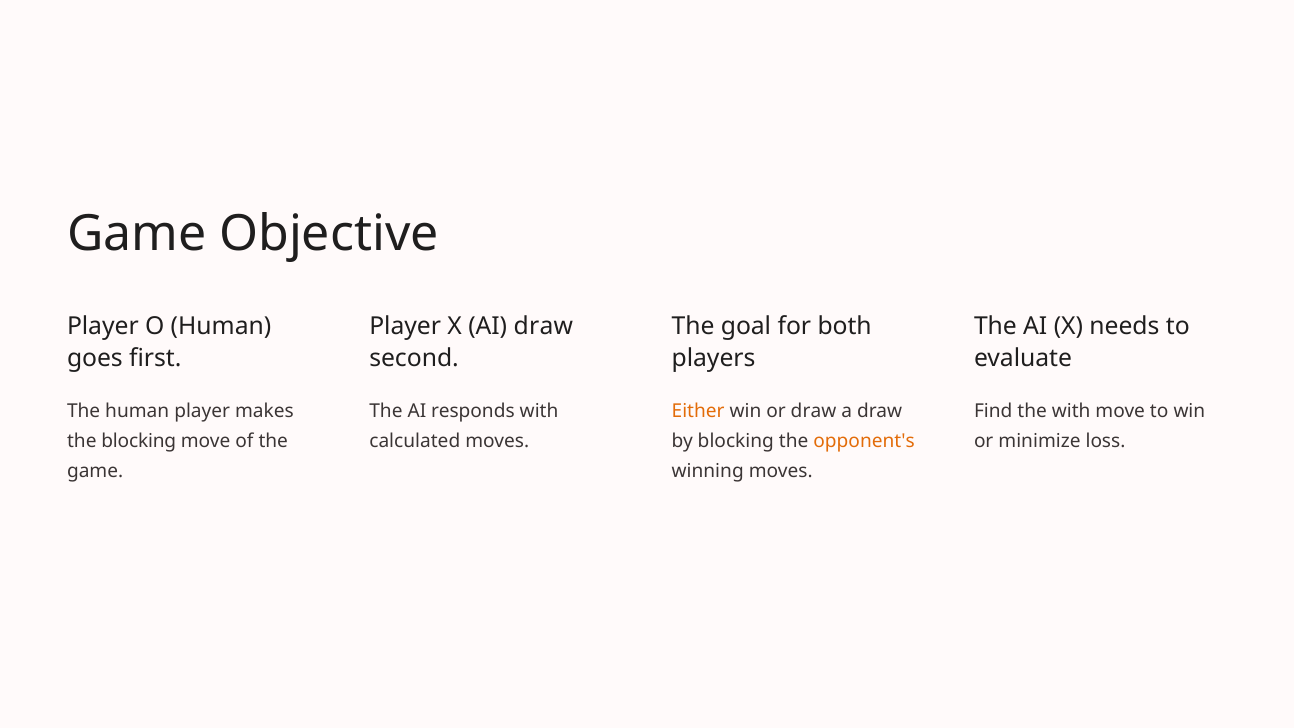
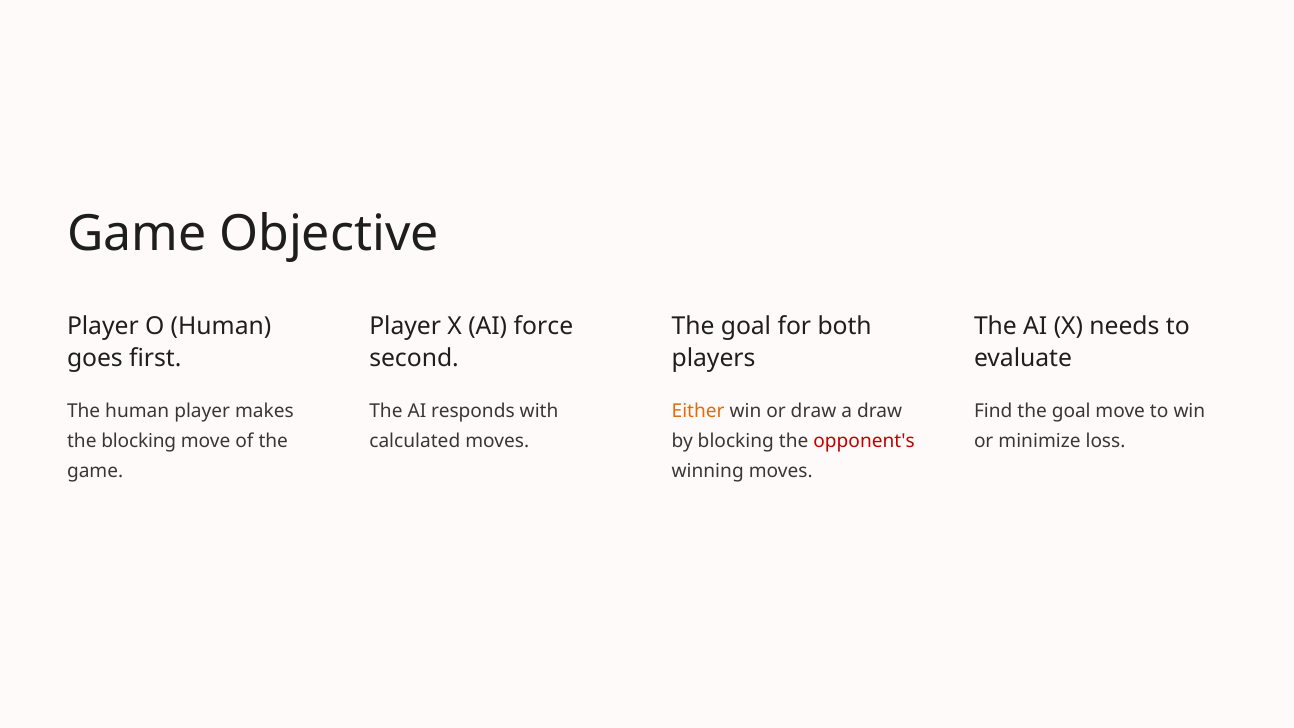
AI draw: draw -> force (543, 327)
Find the with: with -> goal (1071, 411)
opponent's colour: orange -> red (864, 441)
